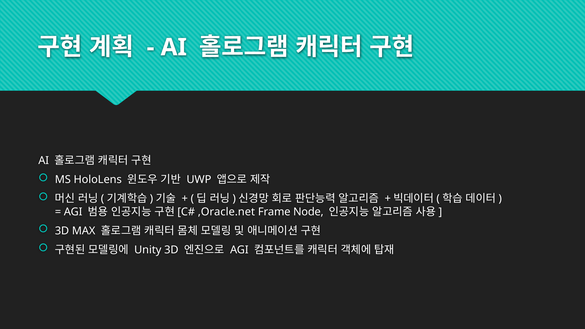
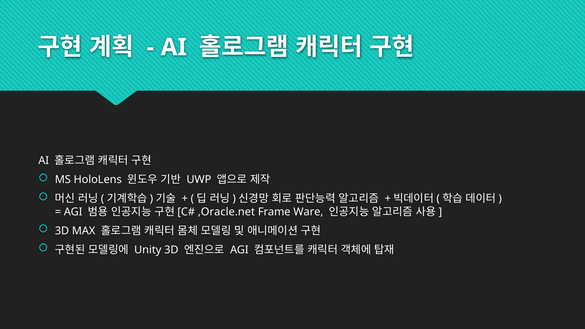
Node: Node -> Ware (308, 212)
